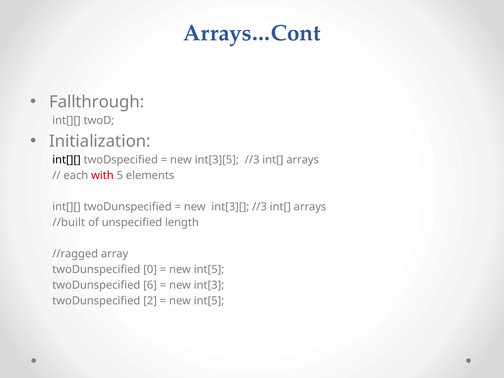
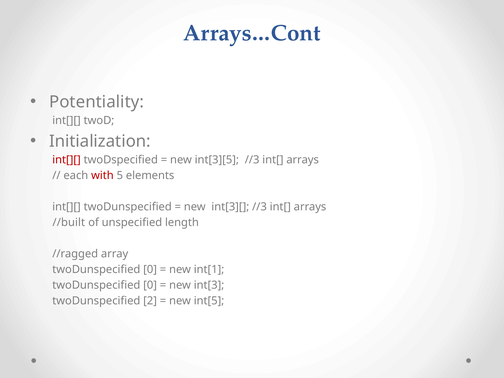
Fallthrough: Fallthrough -> Potentiality (97, 102)
int[][ colour: black -> red (67, 160)
int[5: int[5 -> int[1 (209, 269)
6: 6 -> 0 (150, 285)
